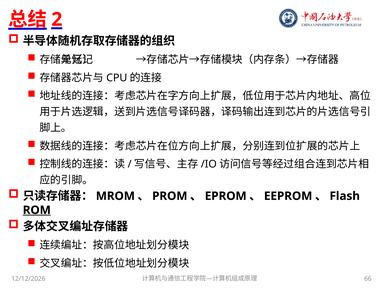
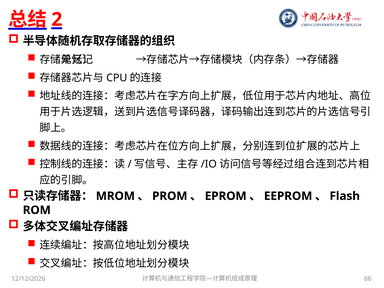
ROM underline: present -> none (37, 210)
